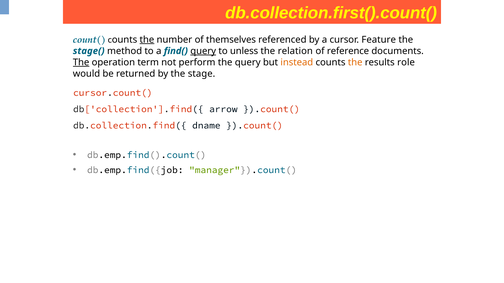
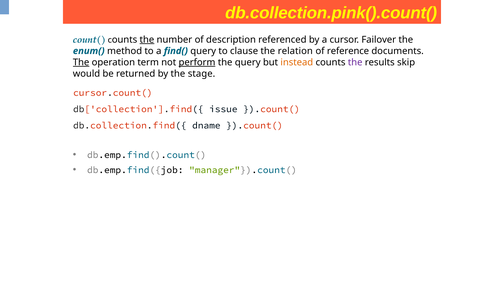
db.collection.first().count(: db.collection.first().count( -> db.collection.pink().count( (331, 13)
themselves: themselves -> description (231, 40)
Feature: Feature -> Failover (379, 40)
stage(: stage( -> enum( (89, 51)
query underline: present -> none (203, 51)
unless: unless -> clause (244, 51)
perform underline: none -> present (197, 62)
the colour: orange -> purple (355, 62)
role: role -> skip (406, 62)
arrow: arrow -> issue (223, 109)
